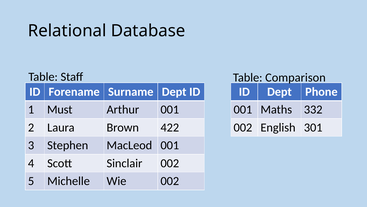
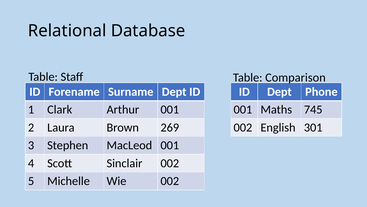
Must: Must -> Clark (60, 109)
332: 332 -> 745 (313, 109)
422: 422 -> 269 (170, 127)
